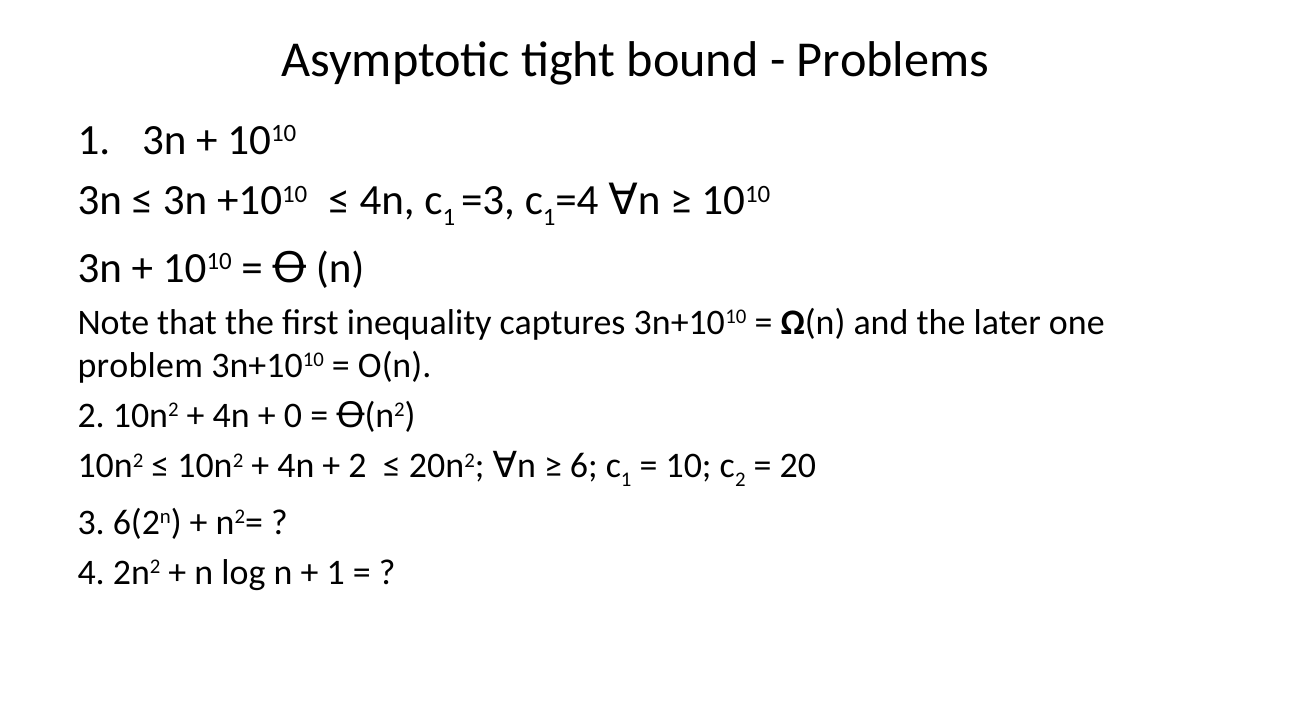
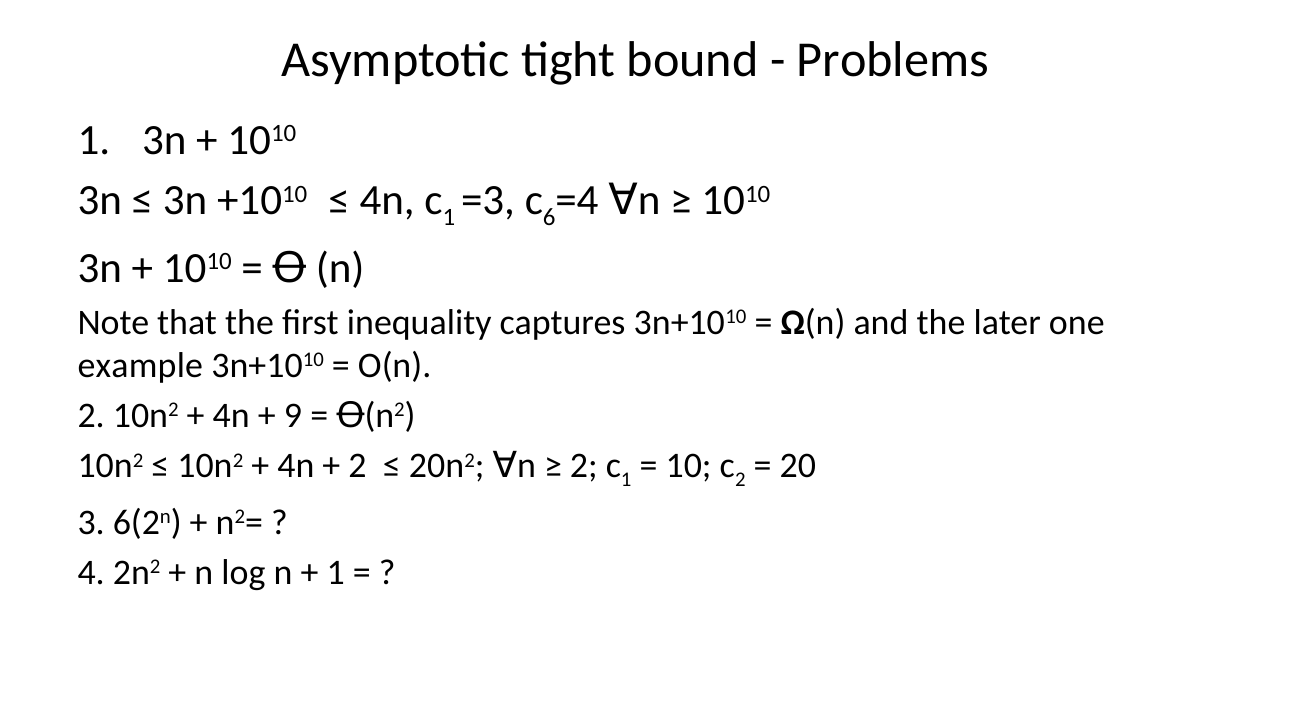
1: 1 -> 6 (549, 217)
problem: problem -> example (140, 365)
0: 0 -> 9 (293, 416)
6: 6 -> 2 (584, 466)
